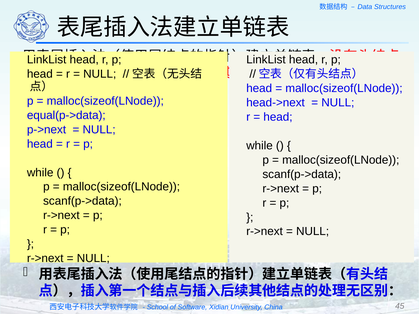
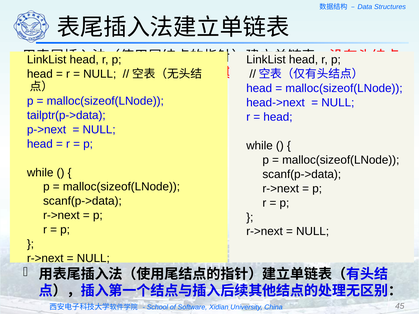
equal(p->data: equal(p->data -> tailptr(p->data (66, 115)
